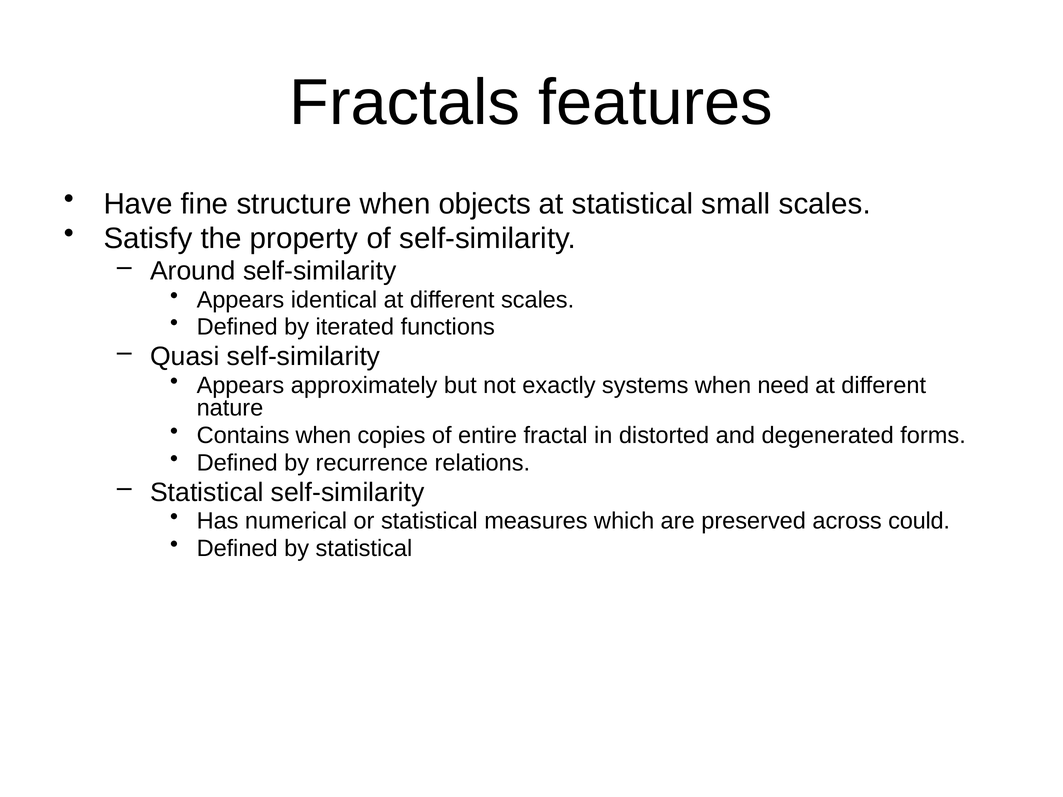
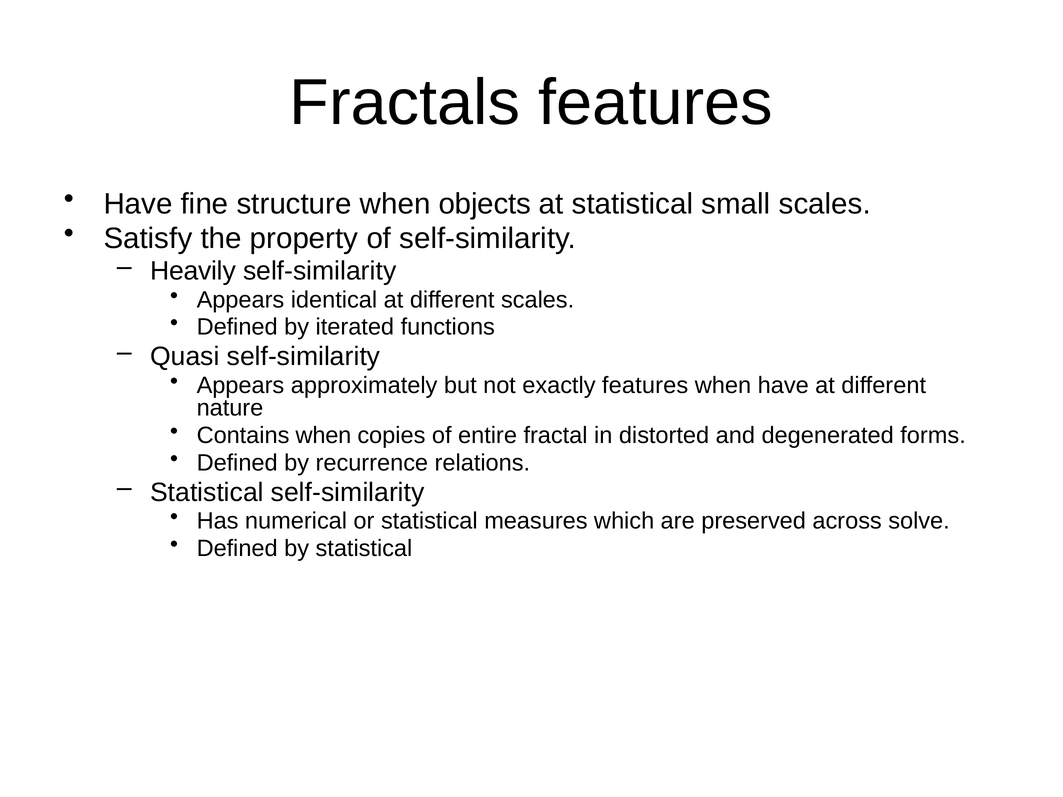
Around: Around -> Heavily (193, 271)
exactly systems: systems -> features (645, 386)
when need: need -> have (783, 386)
could: could -> solve (919, 521)
